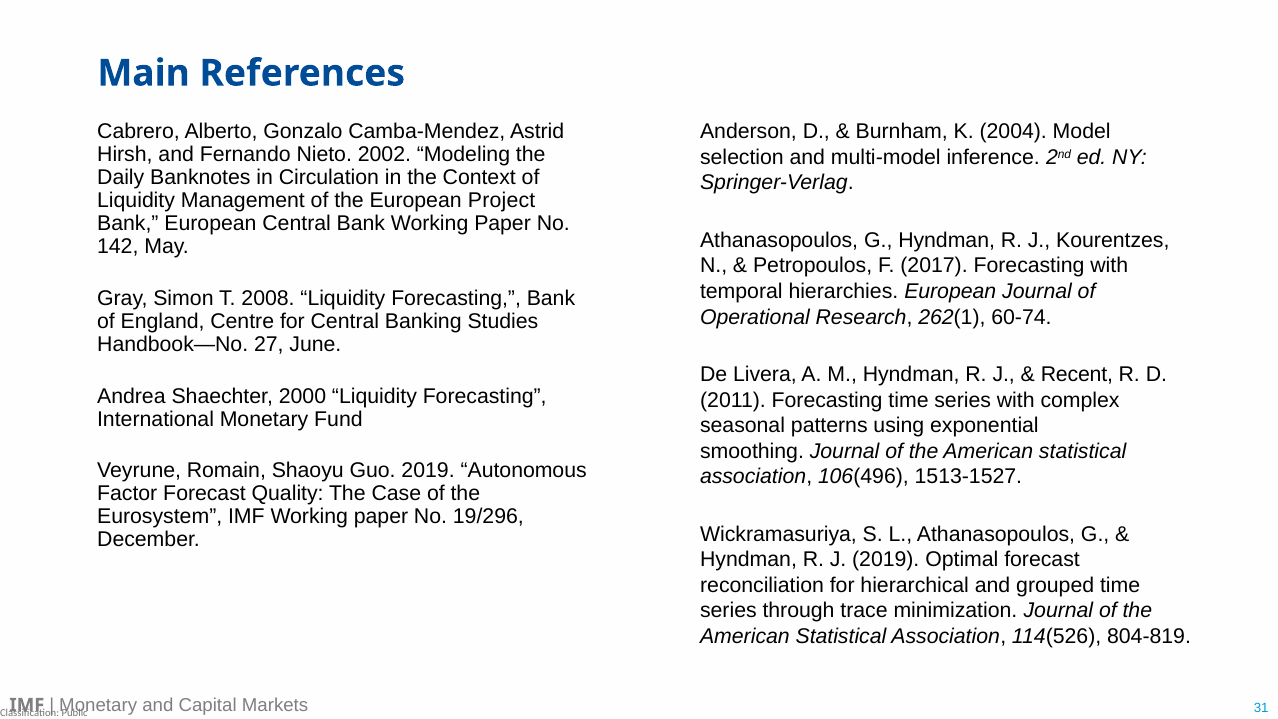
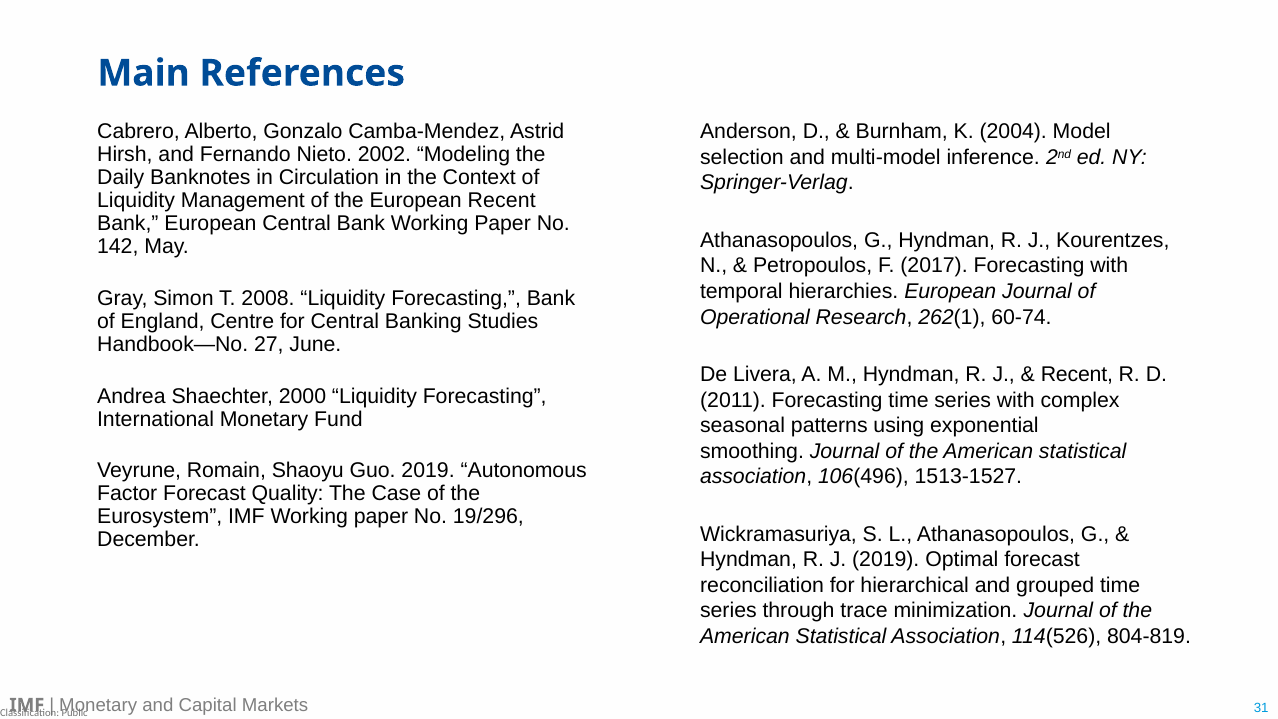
European Project: Project -> Recent (502, 201)
